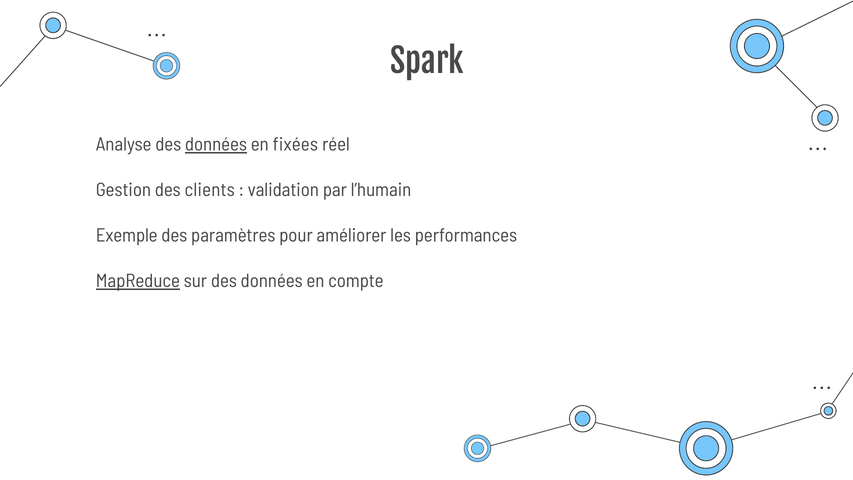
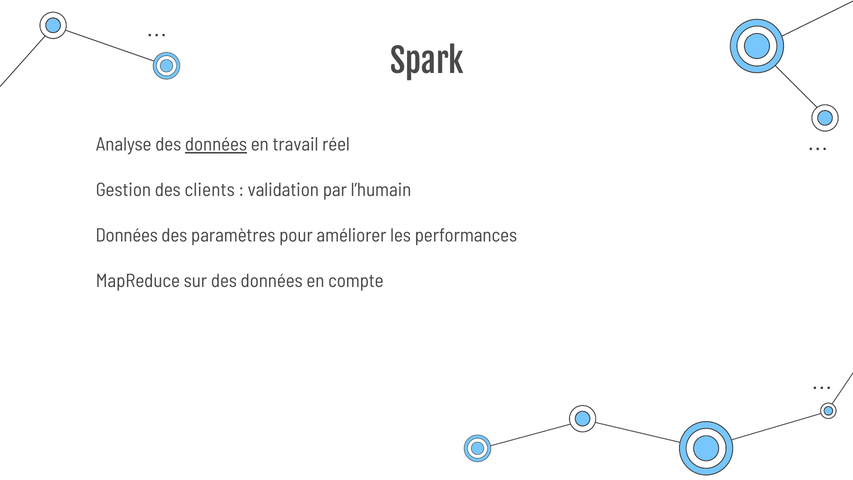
fixées: fixées -> travail (296, 145)
Exemple: Exemple -> Données (127, 235)
MapReduce underline: present -> none (138, 281)
